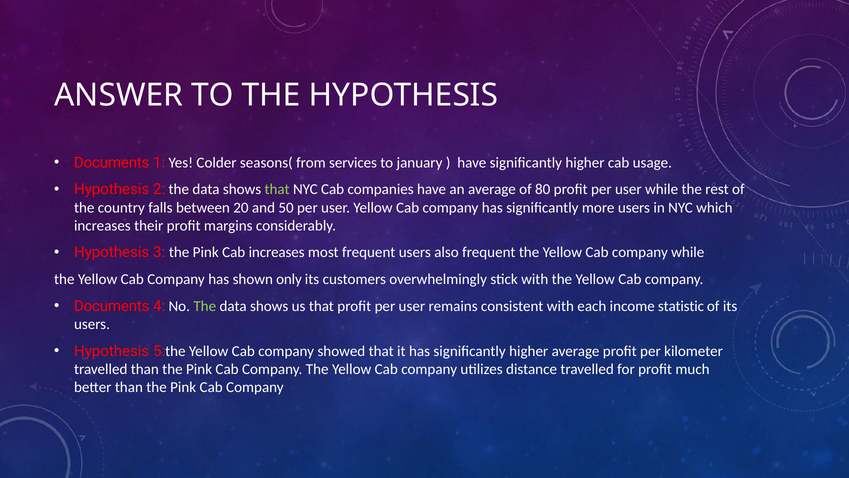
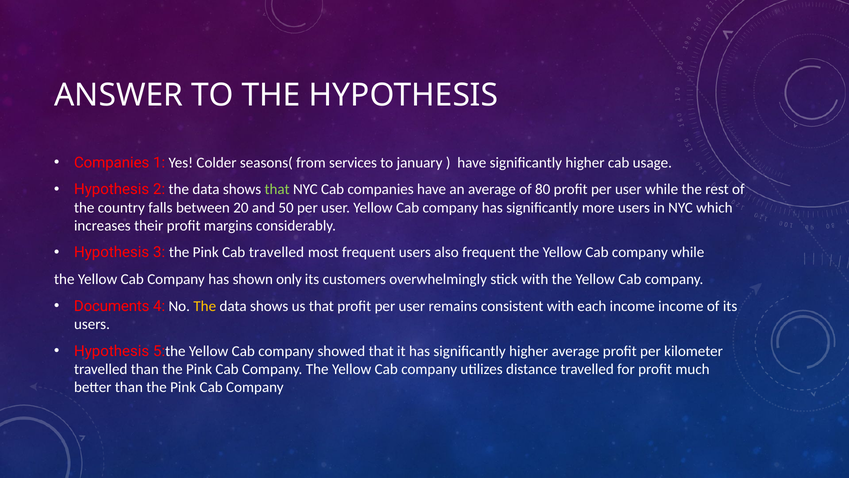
Documents: Documents -> Companies (112, 162)
Cab increases: increases -> travelled (277, 252)
The colour: light green -> yellow (205, 306)
income statistic: statistic -> income (681, 306)
